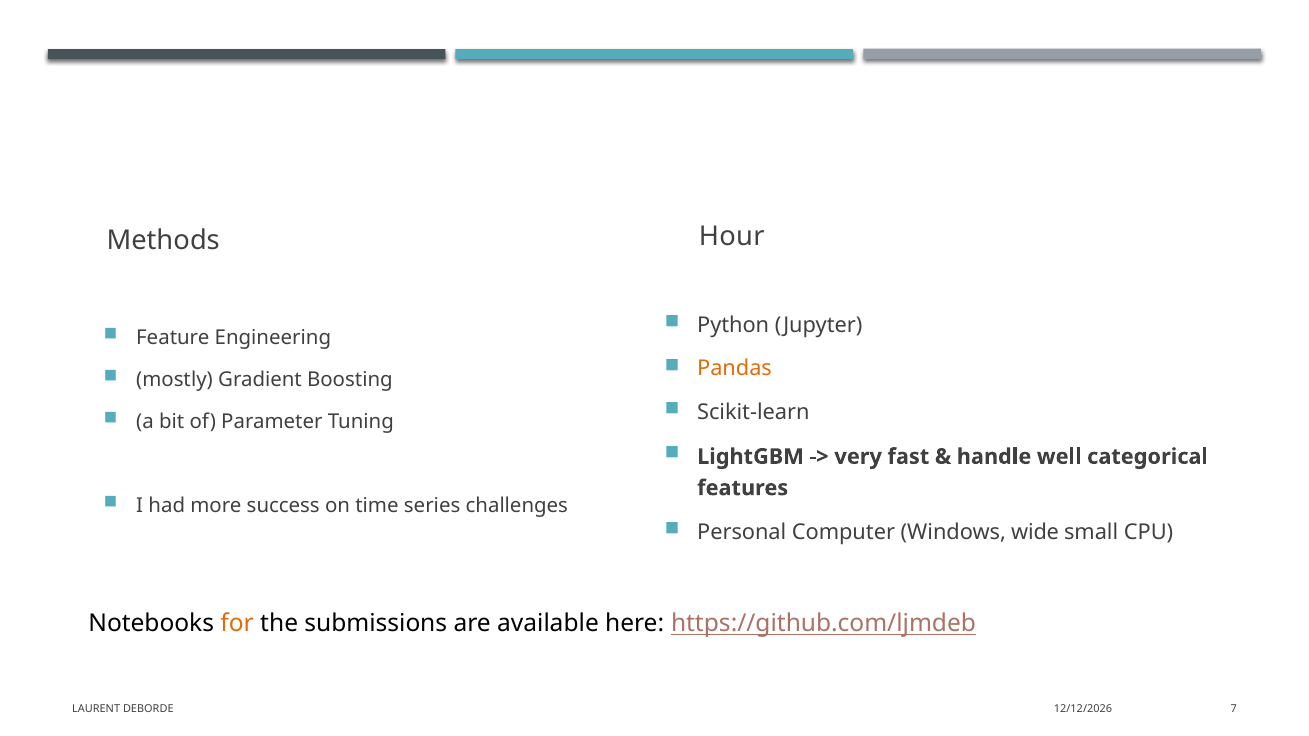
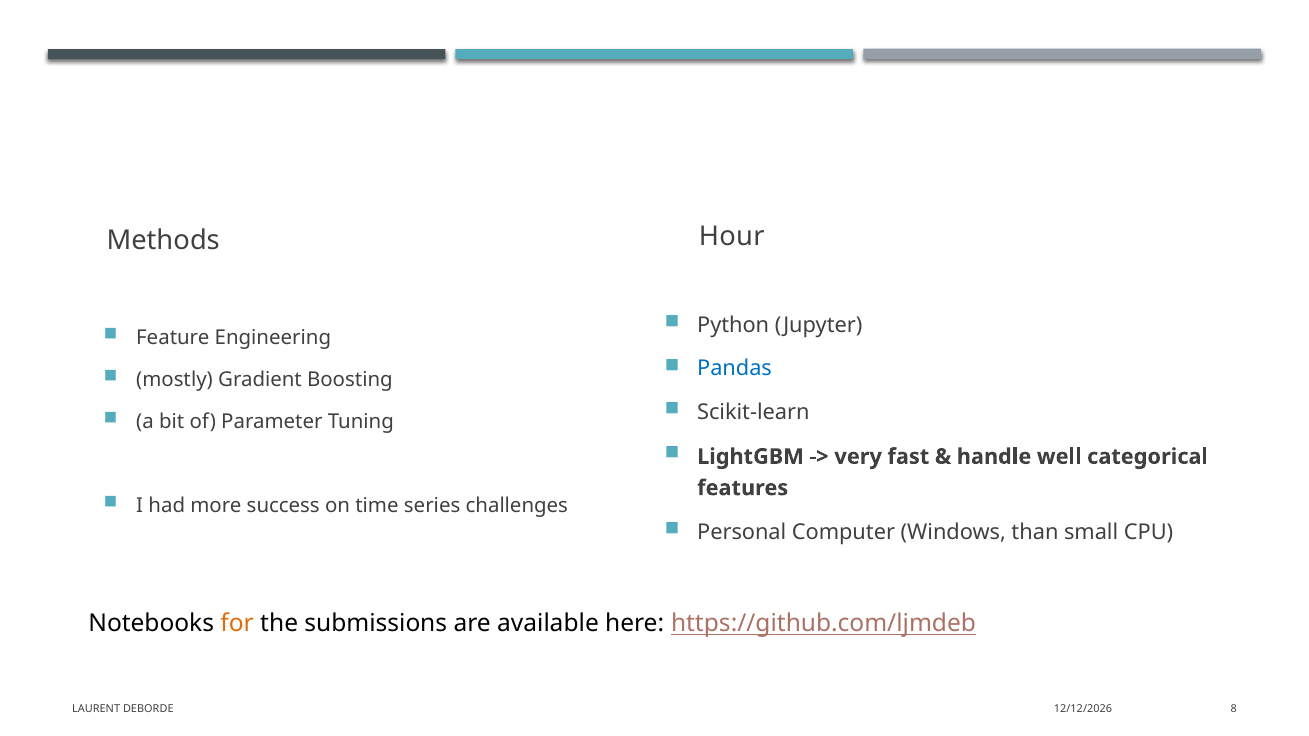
Pandas colour: orange -> blue (735, 369)
wide: wide -> than (1035, 532)
7: 7 -> 8 (1234, 709)
